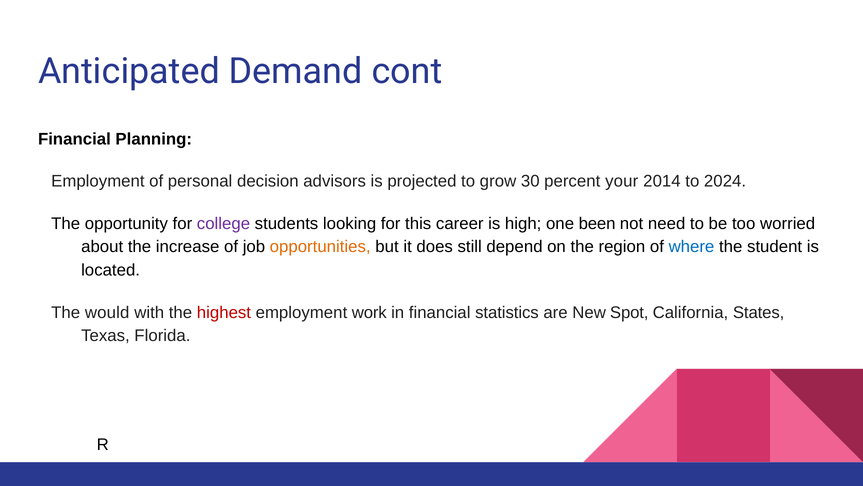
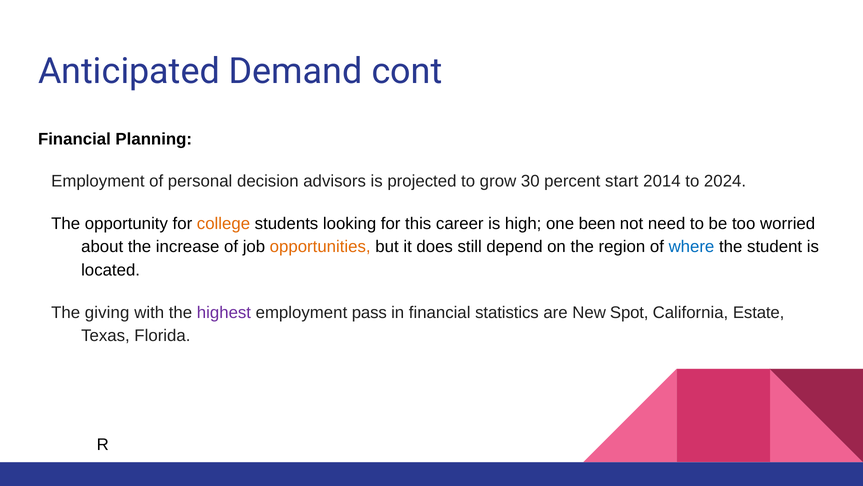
your: your -> start (622, 181)
college colour: purple -> orange (223, 224)
would: would -> giving (107, 312)
highest colour: red -> purple (224, 312)
work: work -> pass (369, 312)
States: States -> Estate (759, 312)
